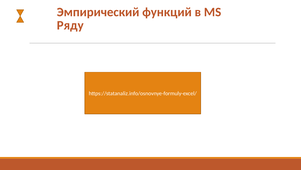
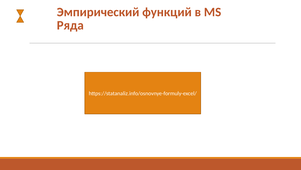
Ряду: Ряду -> Ряда (70, 25)
